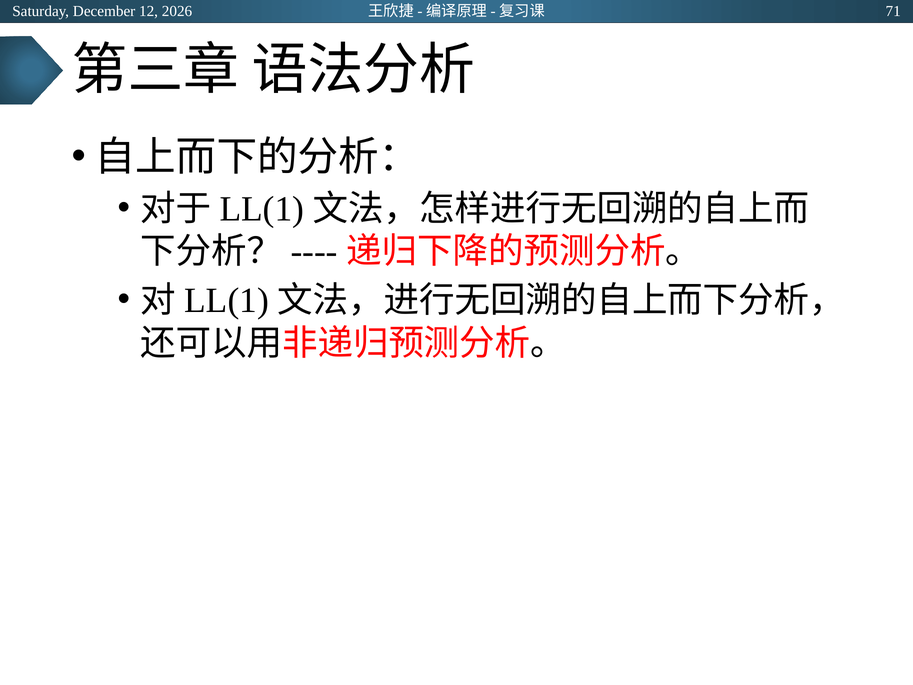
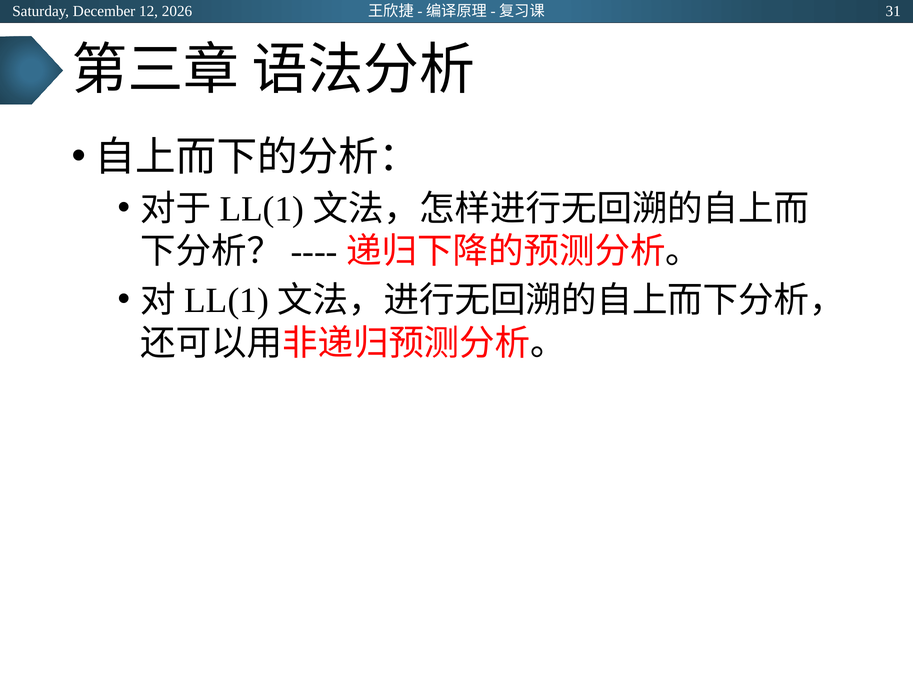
71: 71 -> 31 (893, 11)
